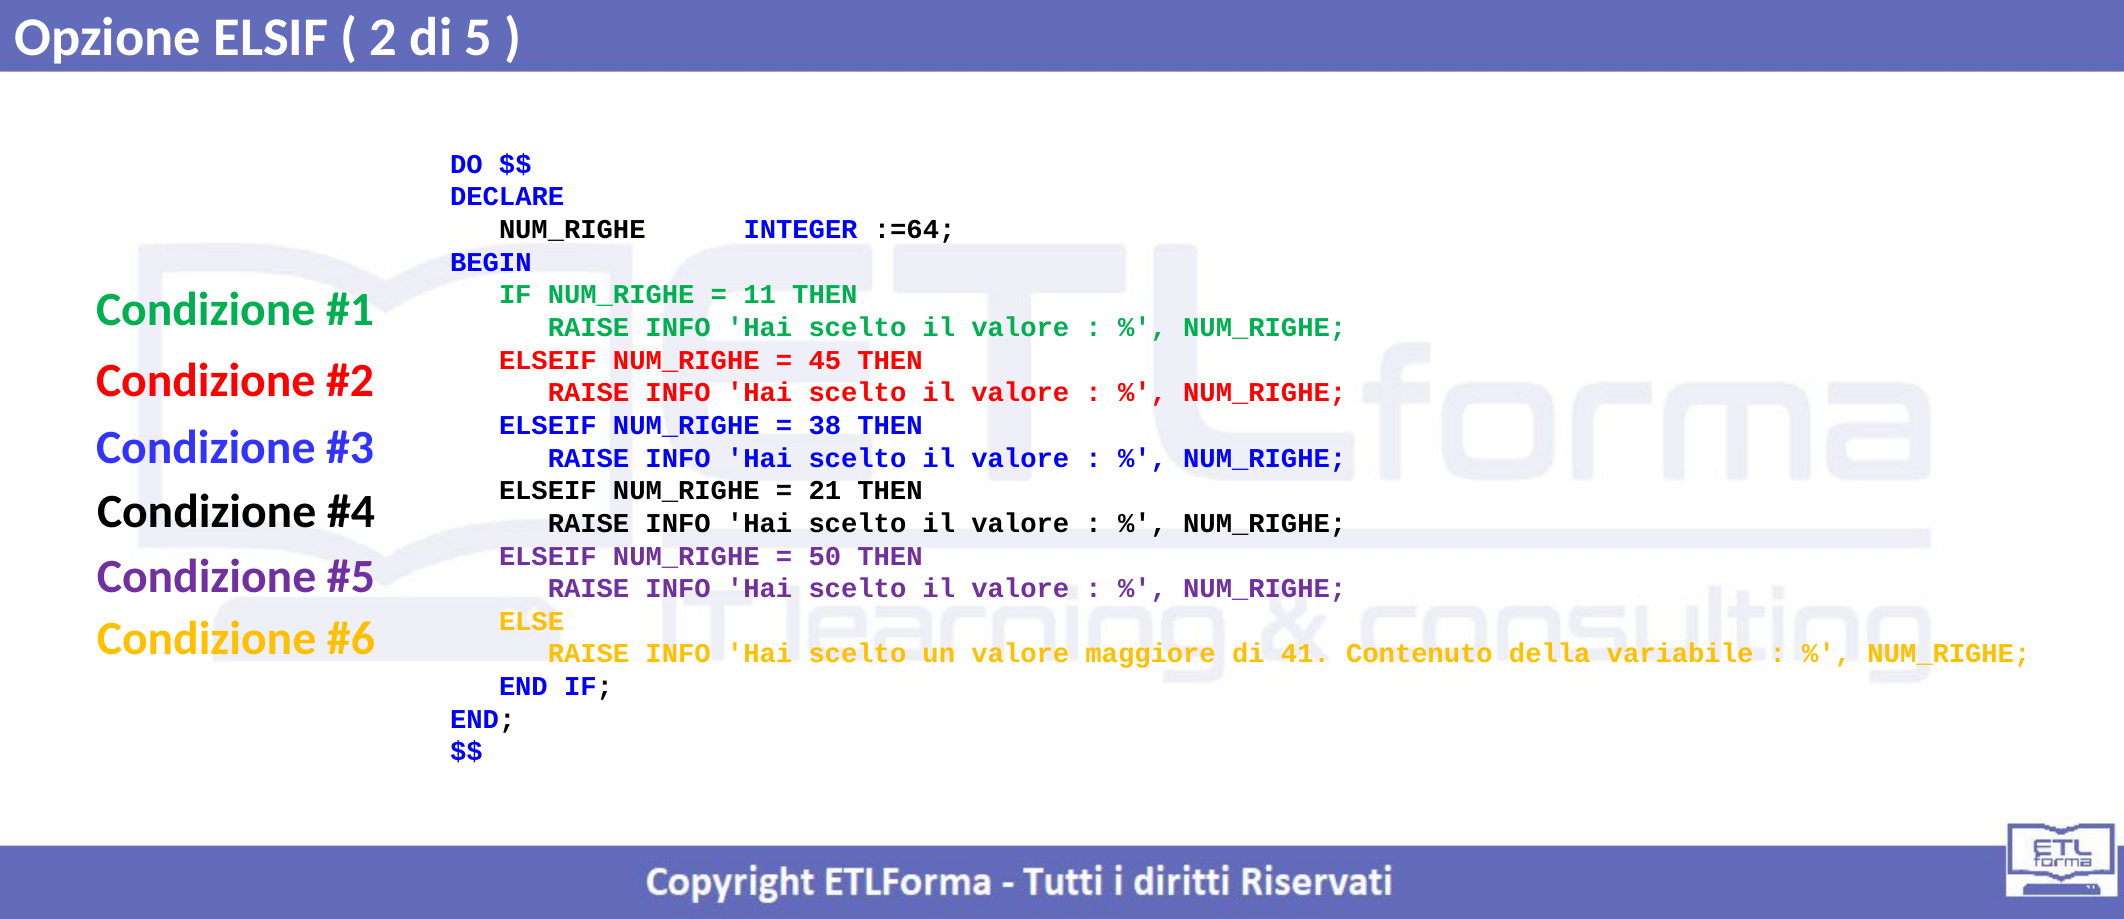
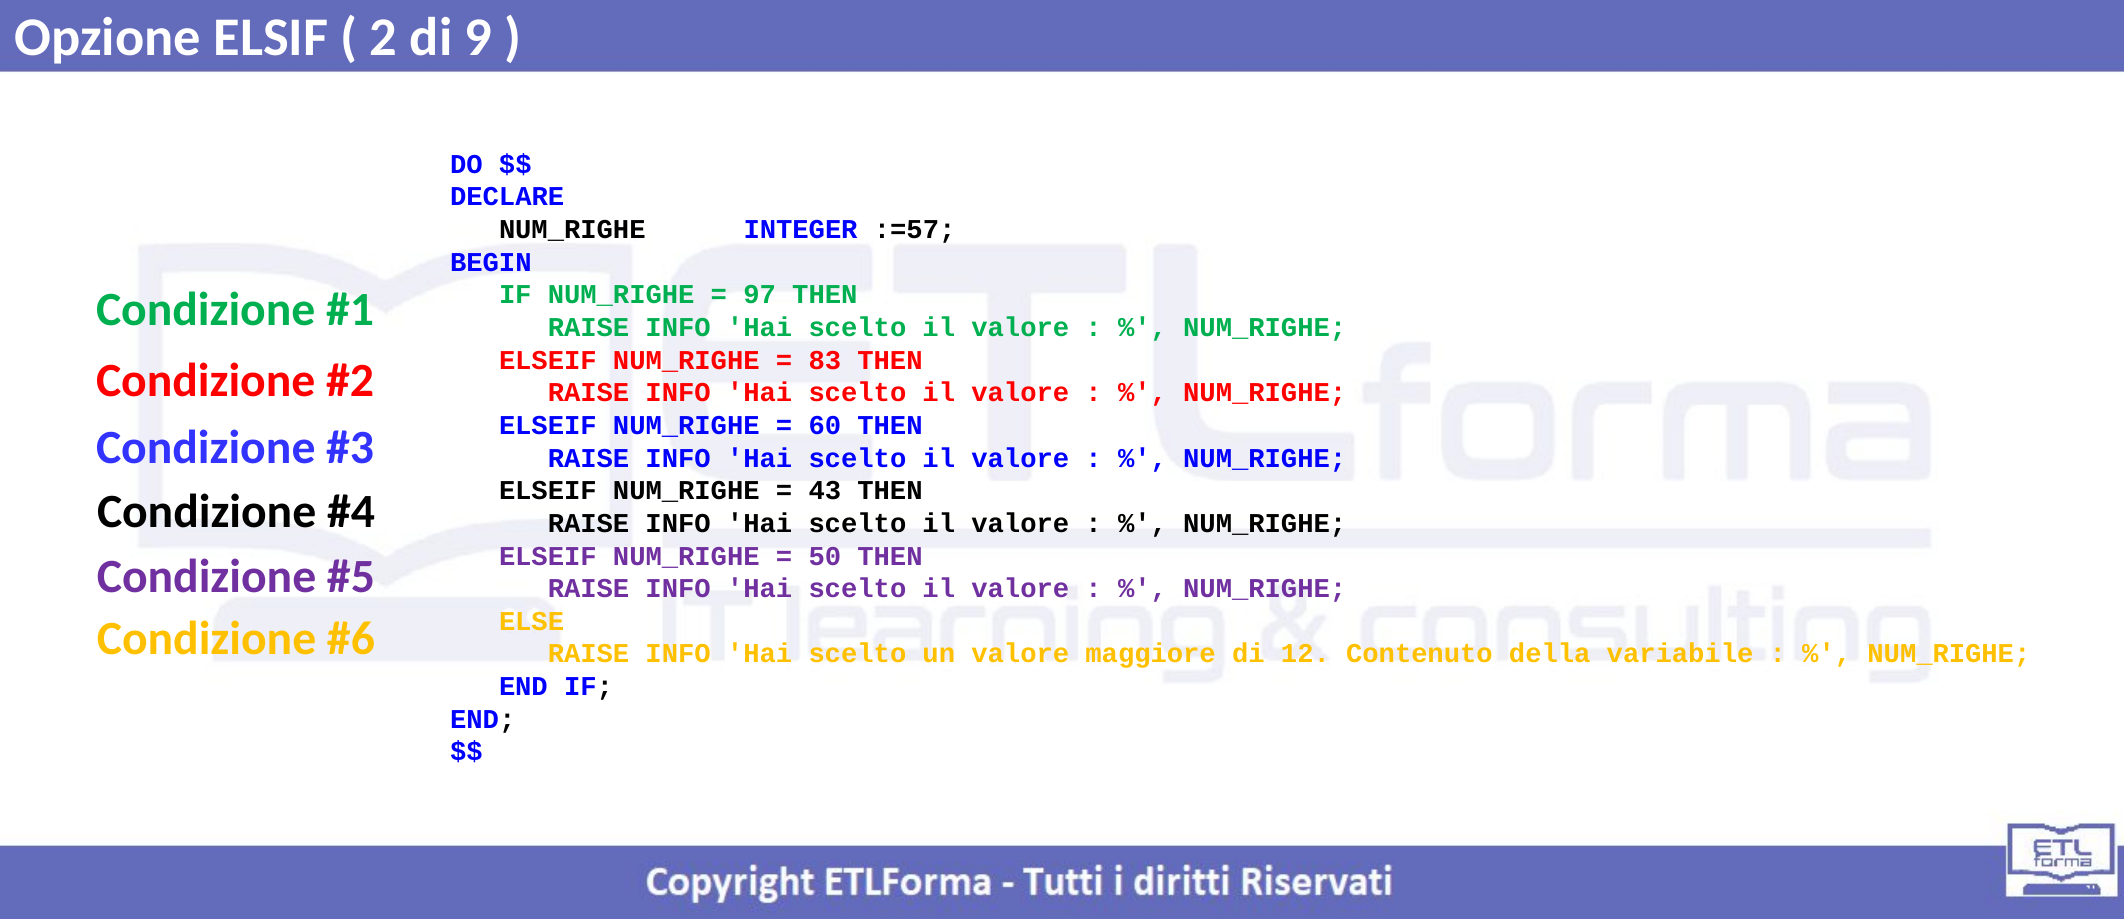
5: 5 -> 9 (479, 38)
:=64: :=64 -> :=57 (915, 230)
11: 11 -> 97 (760, 295)
45: 45 -> 83 (825, 360)
38: 38 -> 60 (825, 426)
21: 21 -> 43 (825, 491)
41: 41 -> 12 (1305, 654)
